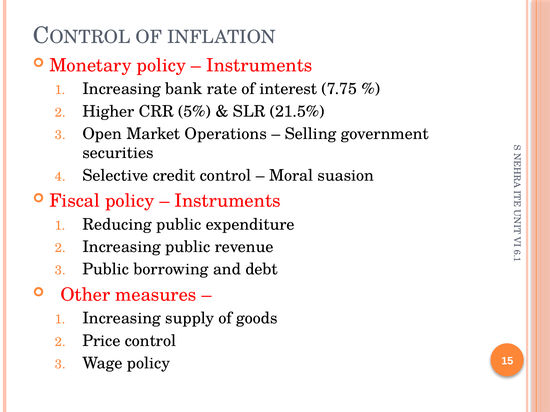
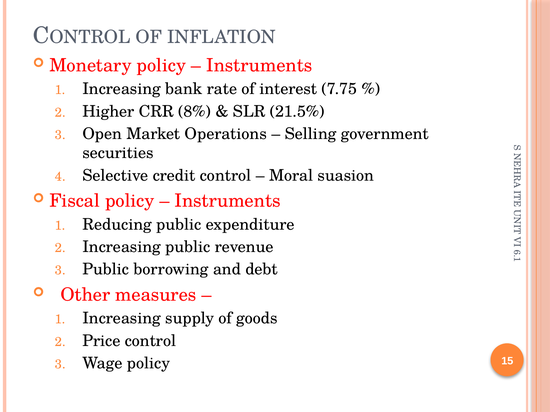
5%: 5% -> 8% (194, 112)
